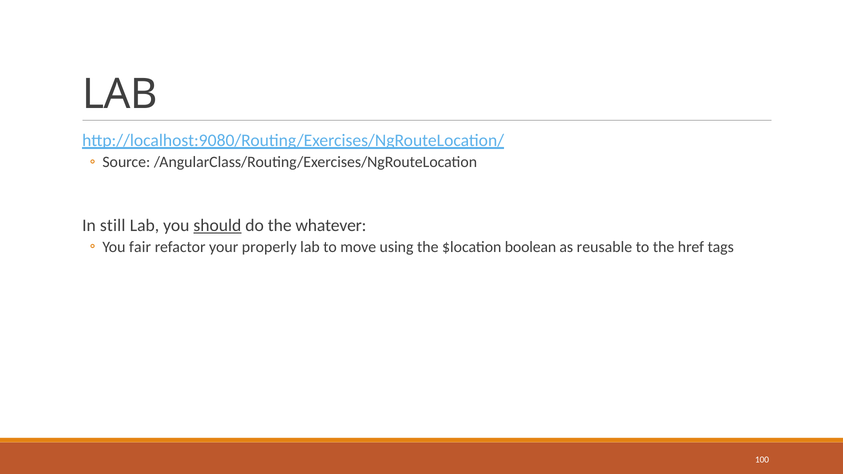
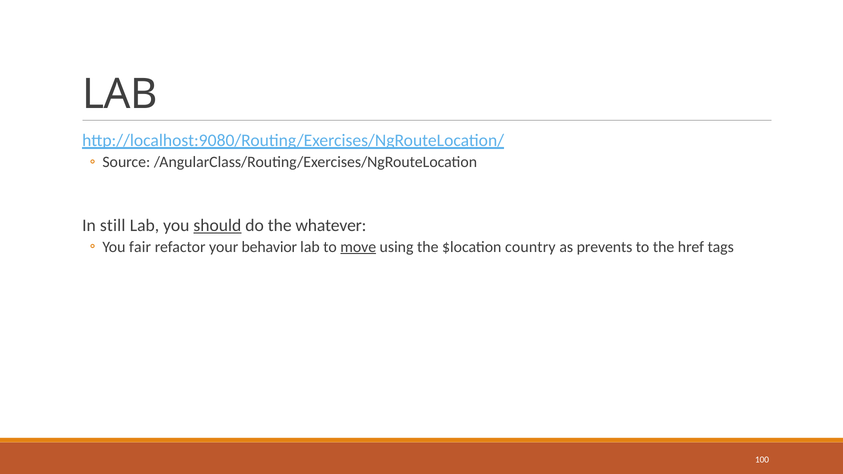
properly: properly -> behavior (269, 247)
move underline: none -> present (358, 247)
boolean: boolean -> country (530, 247)
reusable: reusable -> prevents (605, 247)
